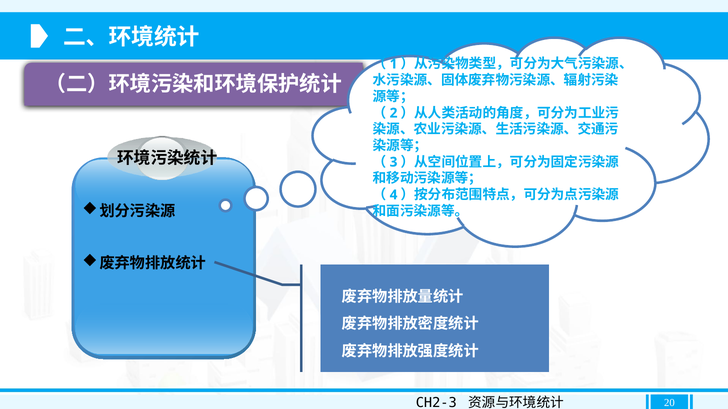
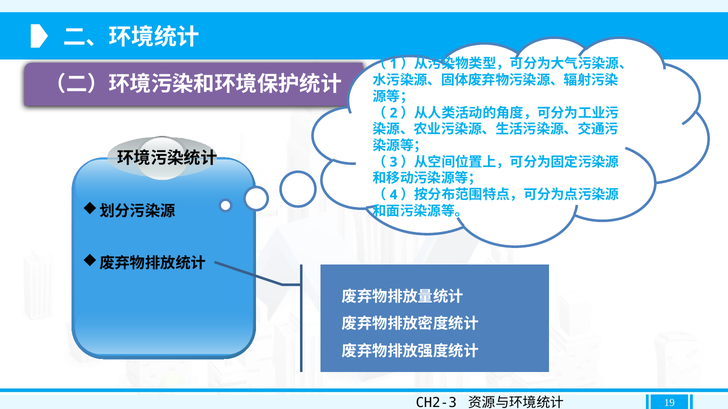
20: 20 -> 19 (669, 403)
